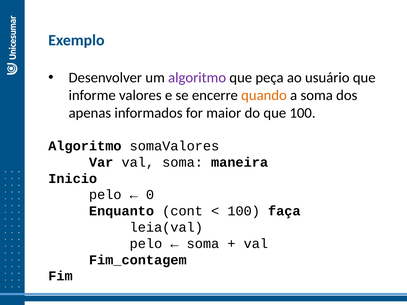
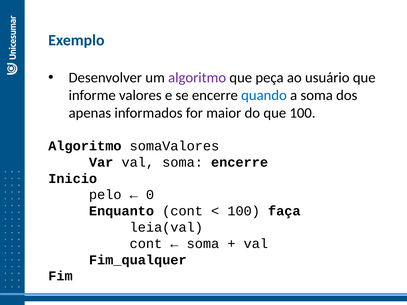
quando colour: orange -> blue (264, 95)
soma maneira: maneira -> encerre (240, 162)
pelo: pelo -> cont (146, 244)
Fim_contagem: Fim_contagem -> Fim_qualquer (138, 260)
